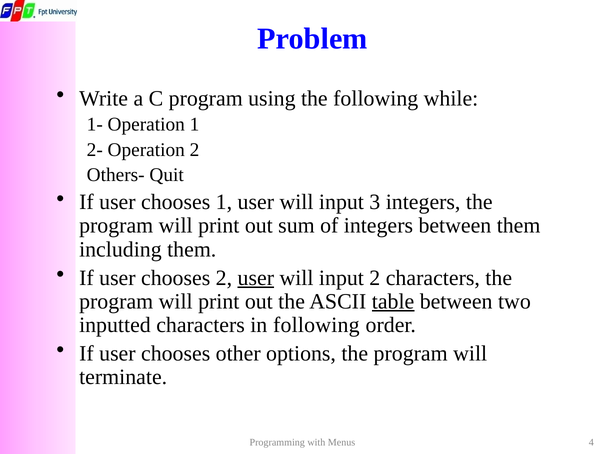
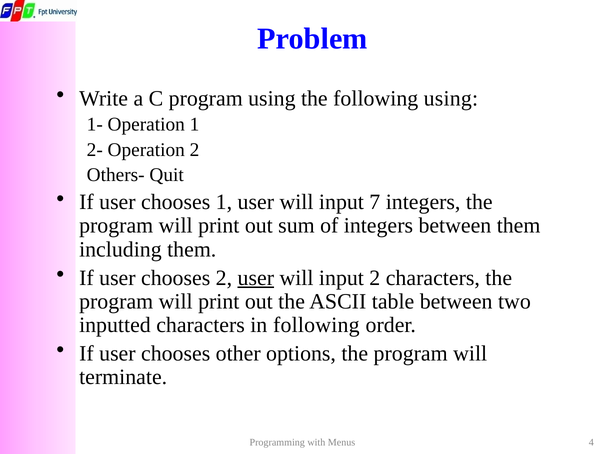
following while: while -> using (451, 98)
3: 3 -> 7 (375, 202)
table underline: present -> none (393, 301)
